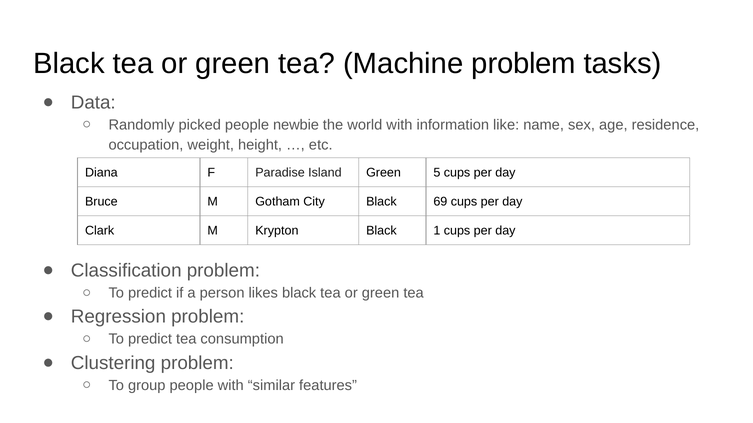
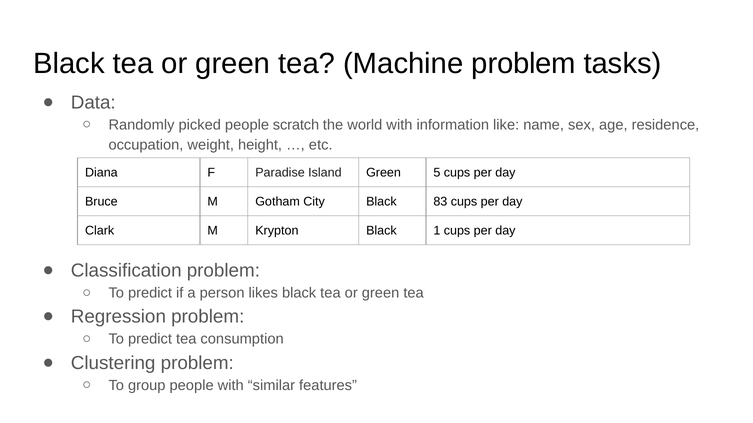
newbie: newbie -> scratch (296, 125)
69: 69 -> 83 (440, 202)
